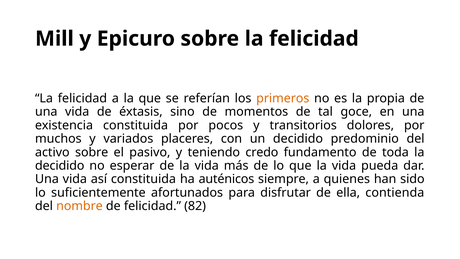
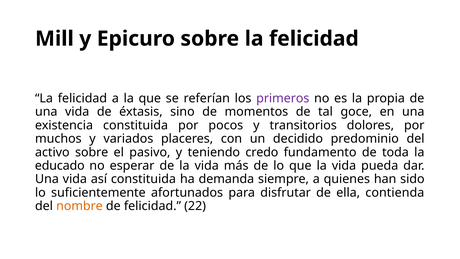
primeros colour: orange -> purple (283, 98)
decidido: decidido -> educado (60, 166)
auténicos: auténicos -> demanda (226, 179)
82: 82 -> 22 (195, 206)
